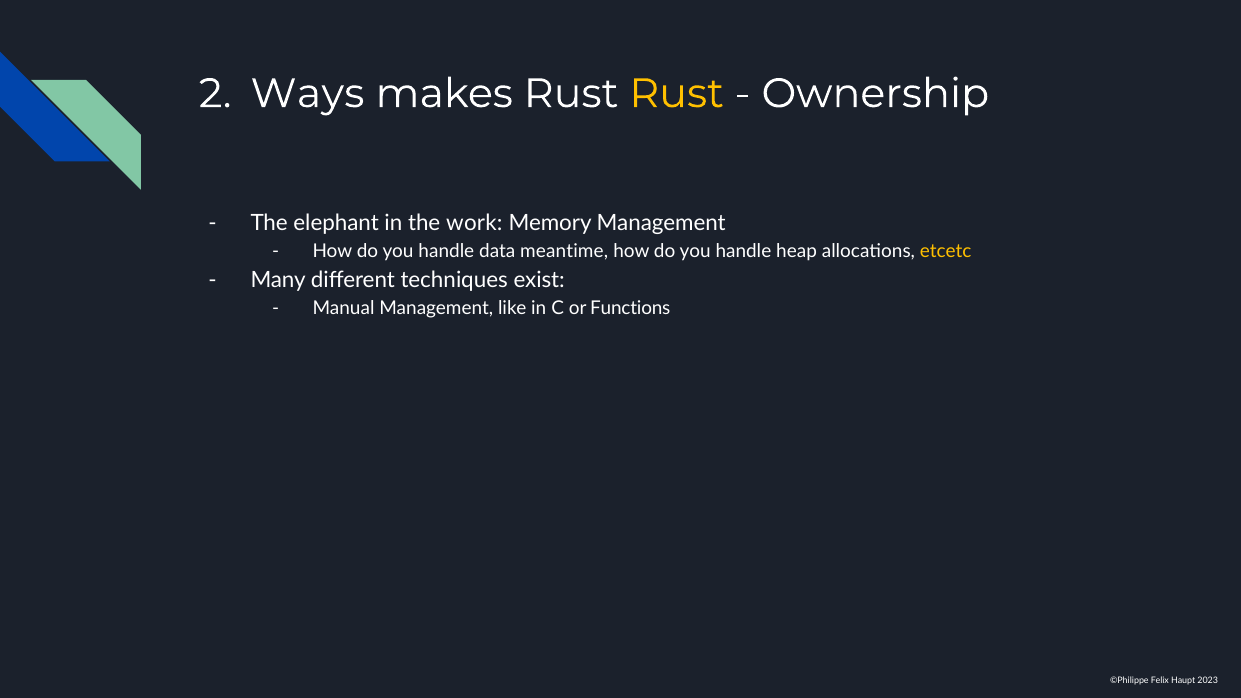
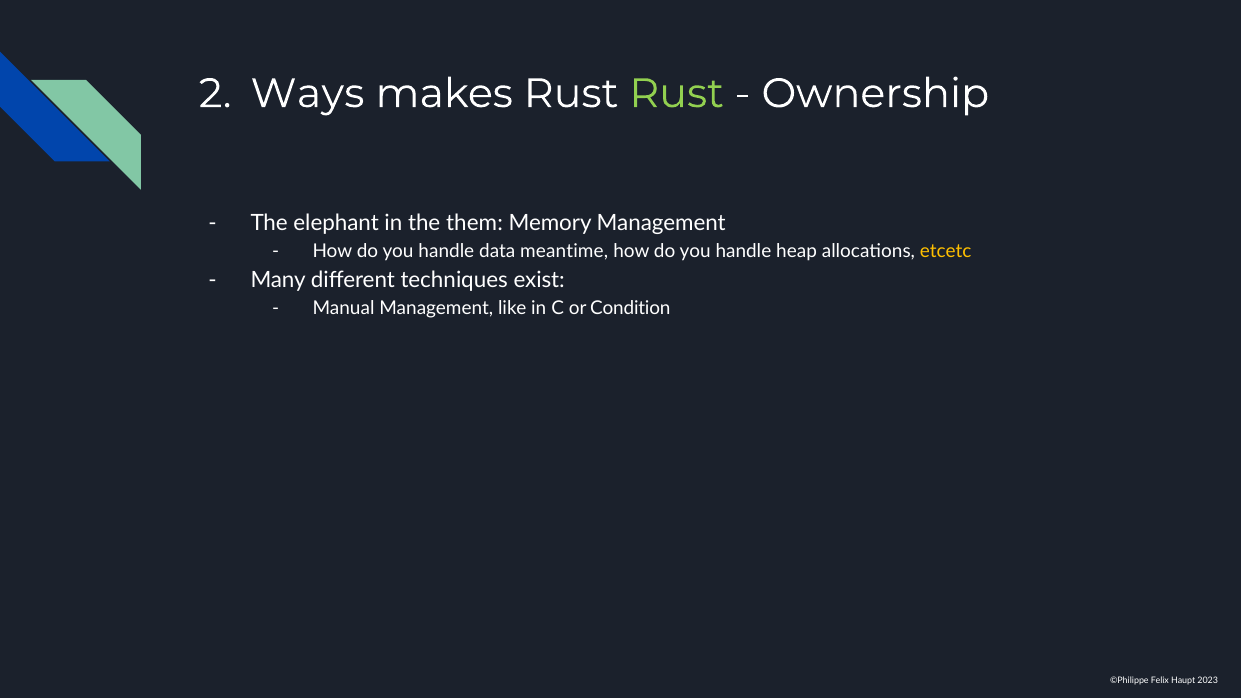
Rust colour: yellow -> light green (677, 94)
work: work -> them (474, 223)
Functions: Functions -> Condition (630, 308)
